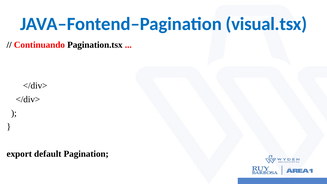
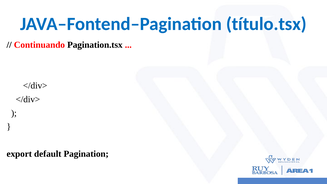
visual.tsx: visual.tsx -> título.tsx (266, 24)
